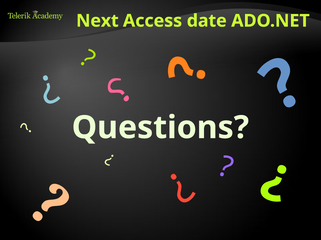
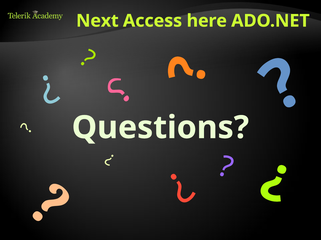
date: date -> here (207, 21)
